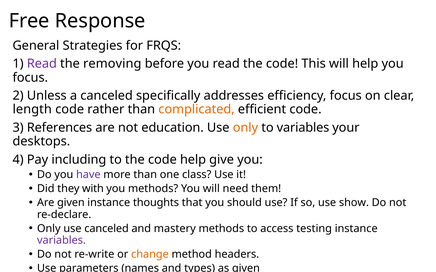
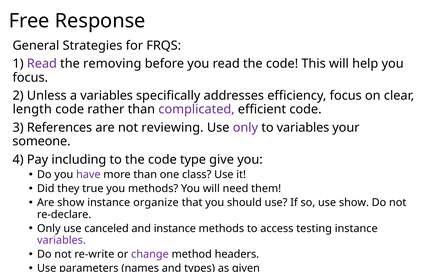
a canceled: canceled -> variables (107, 96)
complicated colour: orange -> purple (197, 110)
education: education -> reviewing (172, 128)
only colour: orange -> purple (245, 128)
desktops: desktops -> someone (41, 142)
code help: help -> type (193, 160)
with: with -> true (93, 189)
Are given: given -> show (71, 203)
thoughts: thoughts -> organize (156, 203)
and mastery: mastery -> instance (175, 229)
change colour: orange -> purple (150, 255)
